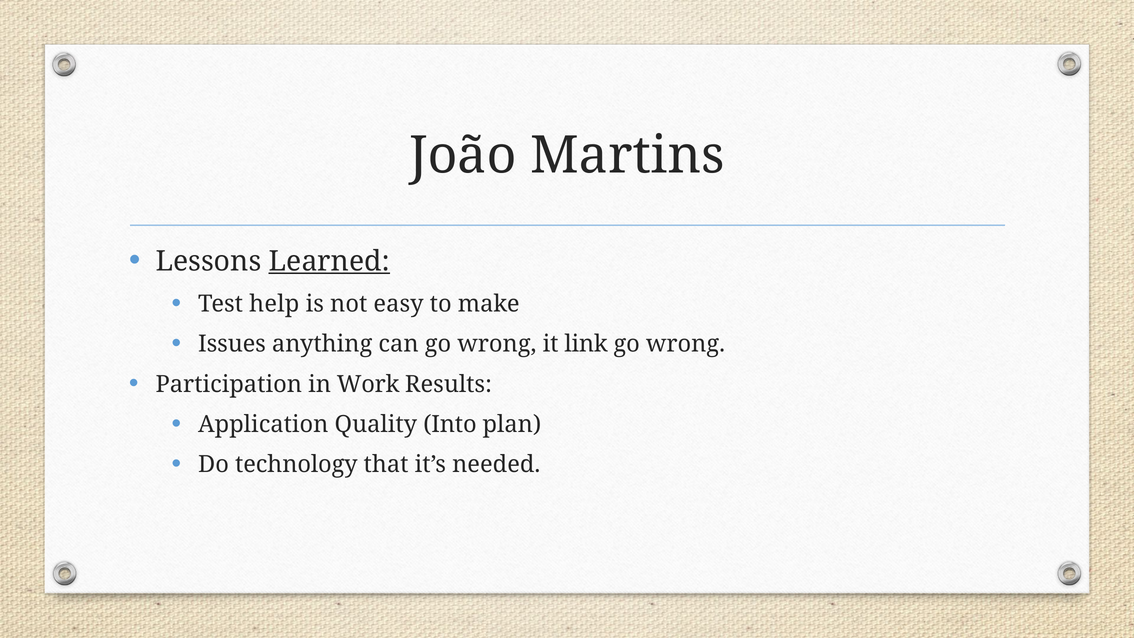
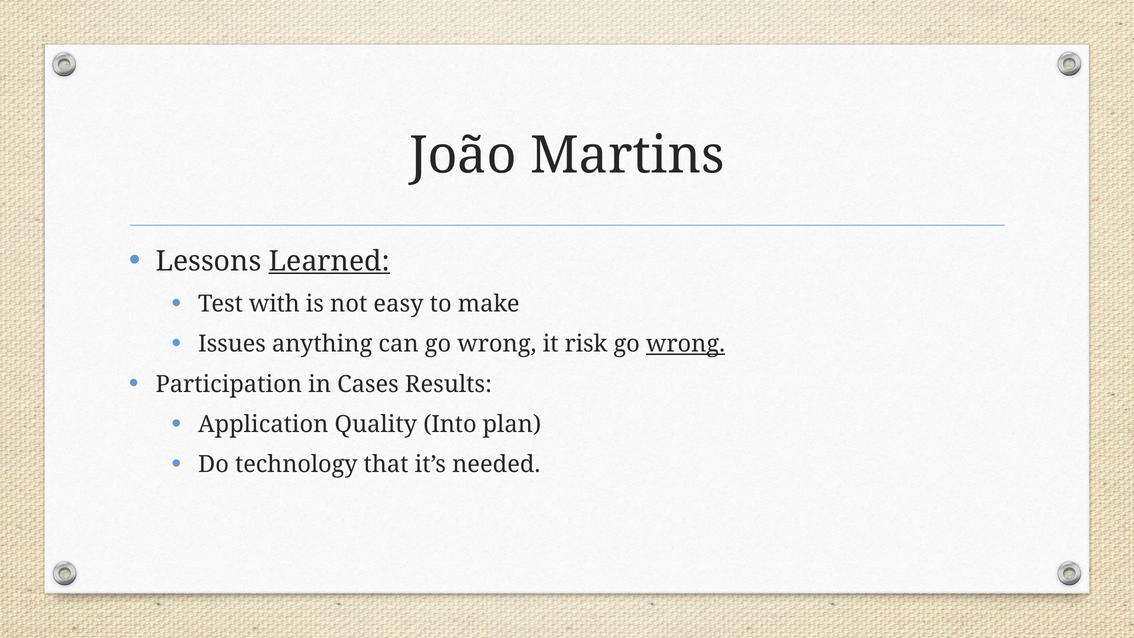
help: help -> with (274, 304)
link: link -> risk (586, 344)
wrong underline: none -> present (686, 344)
Work: Work -> Cases (368, 384)
